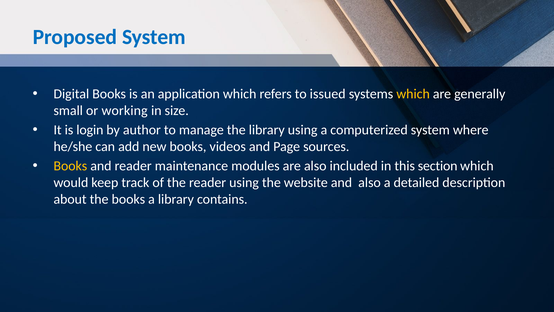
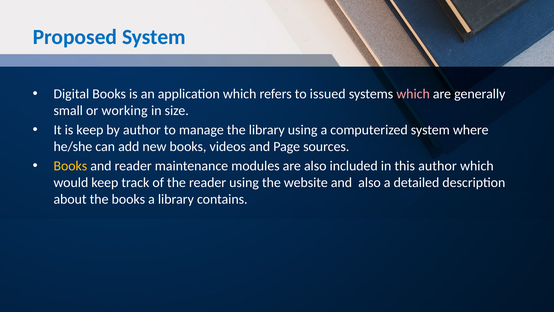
which colour: yellow -> pink (413, 94)
is login: login -> keep (90, 130)
this section: section -> author (438, 166)
